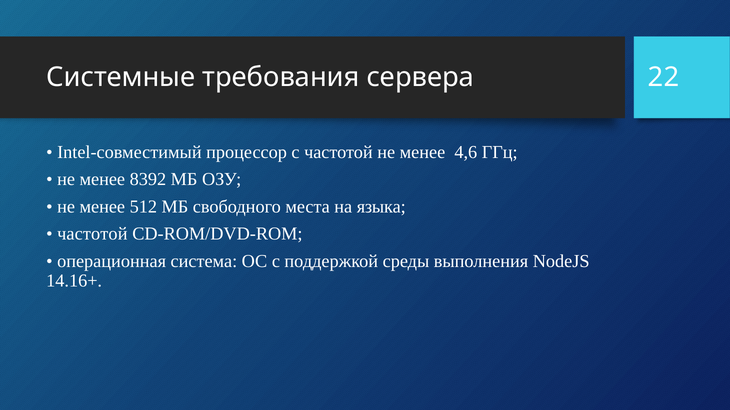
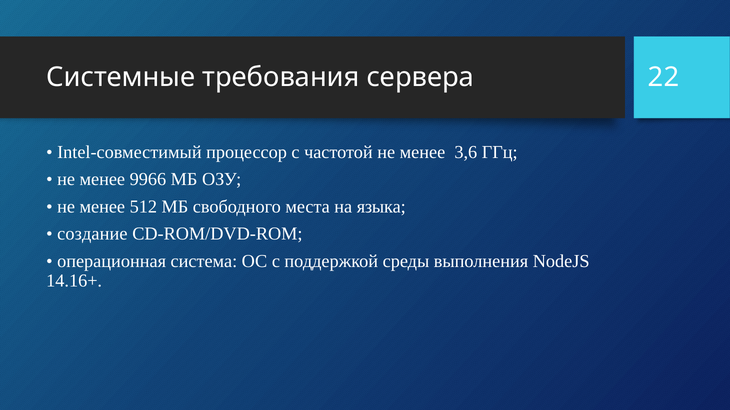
4,6: 4,6 -> 3,6 (466, 152)
8392: 8392 -> 9966 (148, 180)
частотой: частотой -> создание (92, 234)
